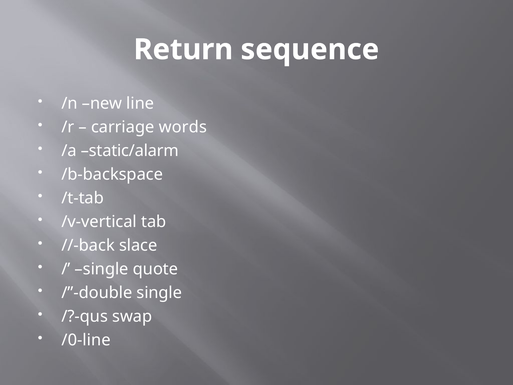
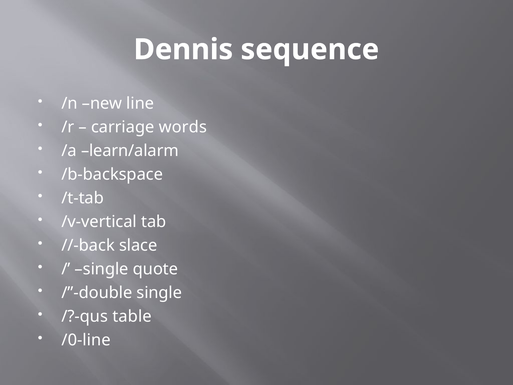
Return: Return -> Dennis (183, 49)
static/alarm: static/alarm -> learn/alarm (130, 151)
swap: swap -> table (132, 316)
